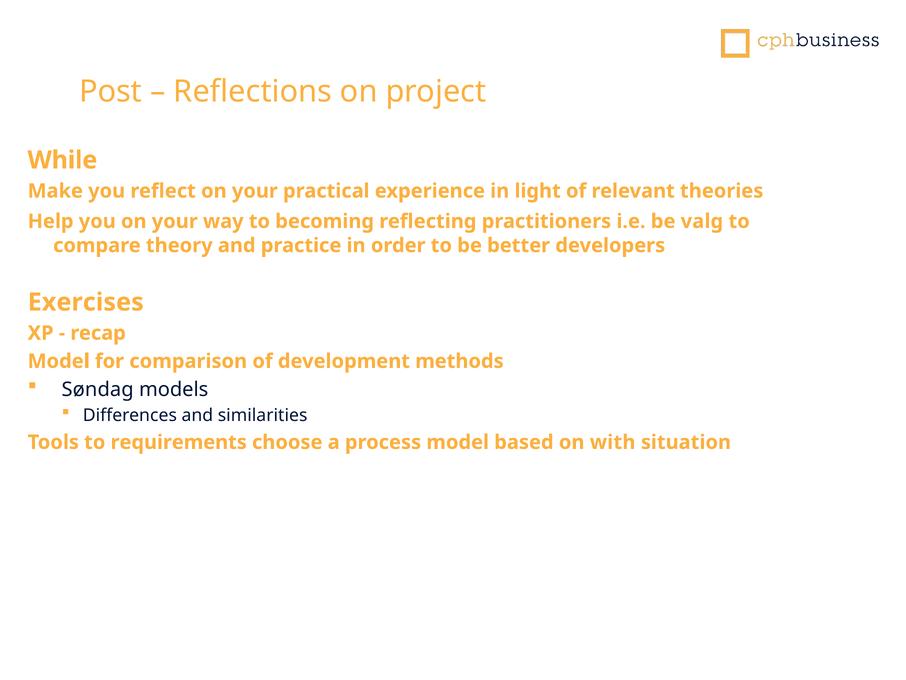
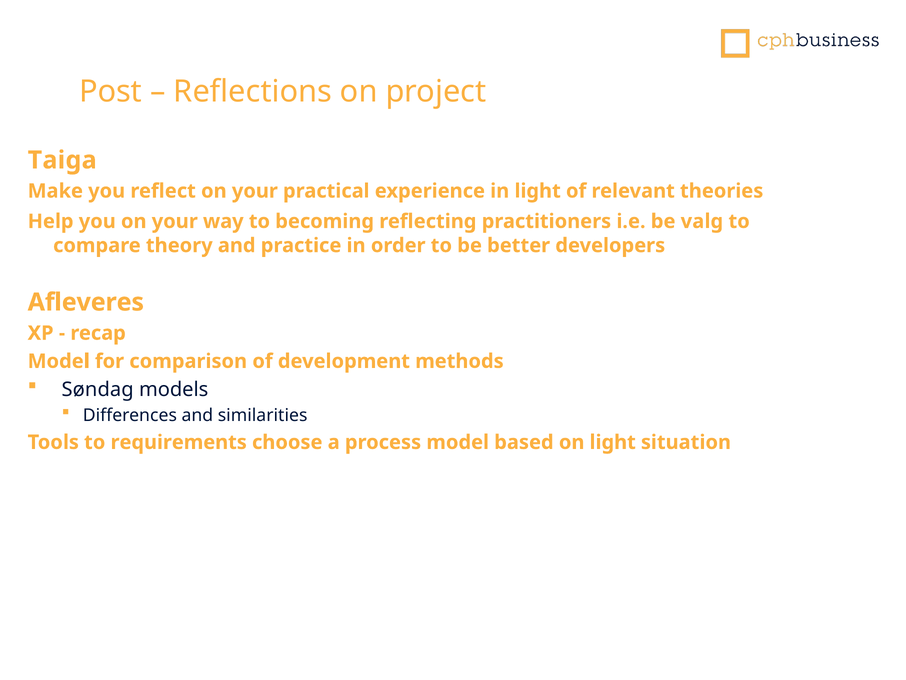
While: While -> Taiga (62, 160)
Exercises: Exercises -> Afleveres (86, 302)
on with: with -> light (613, 442)
